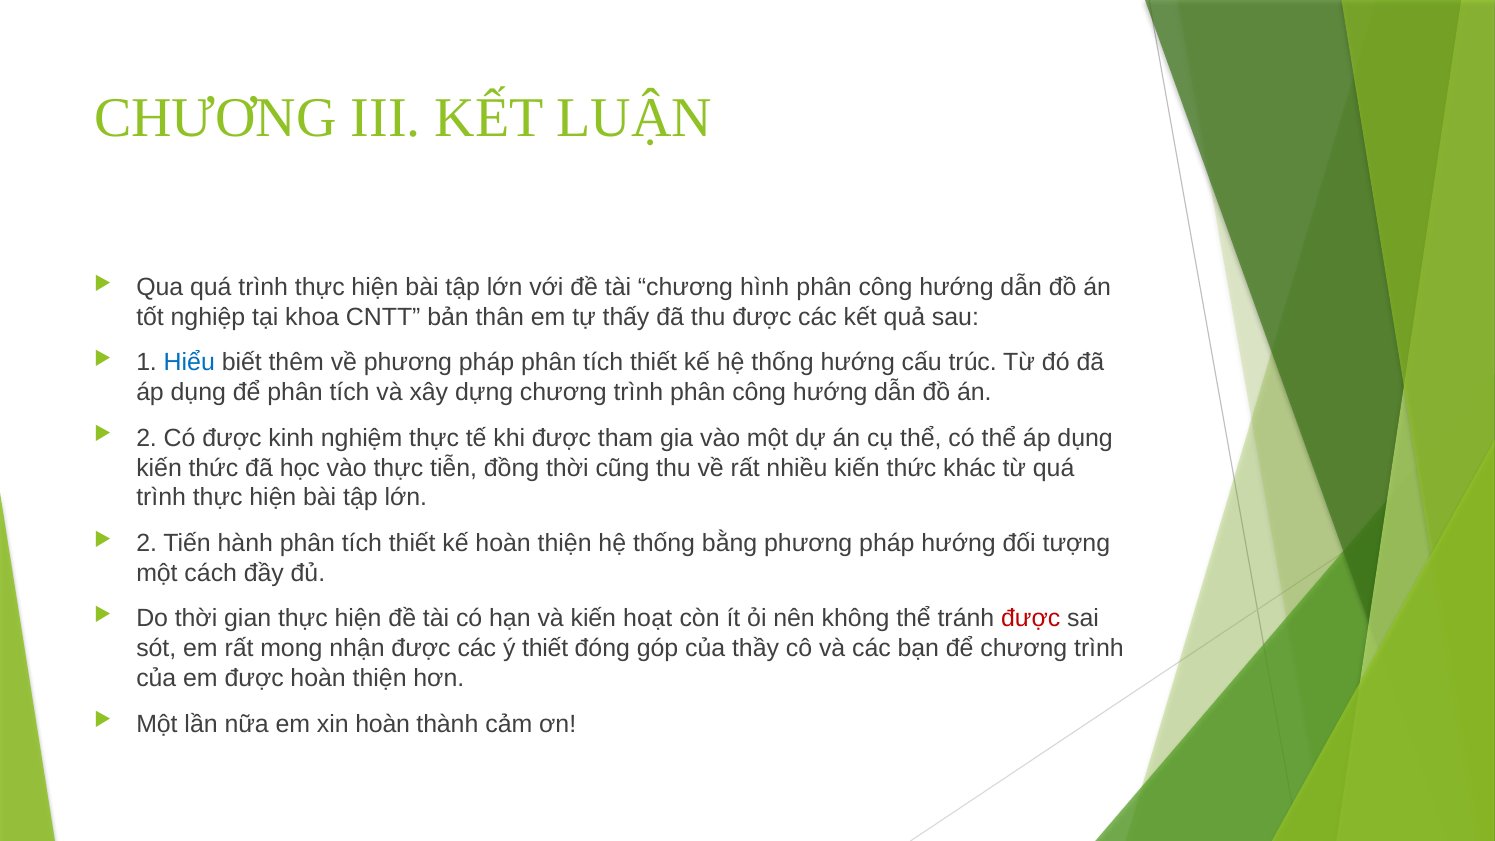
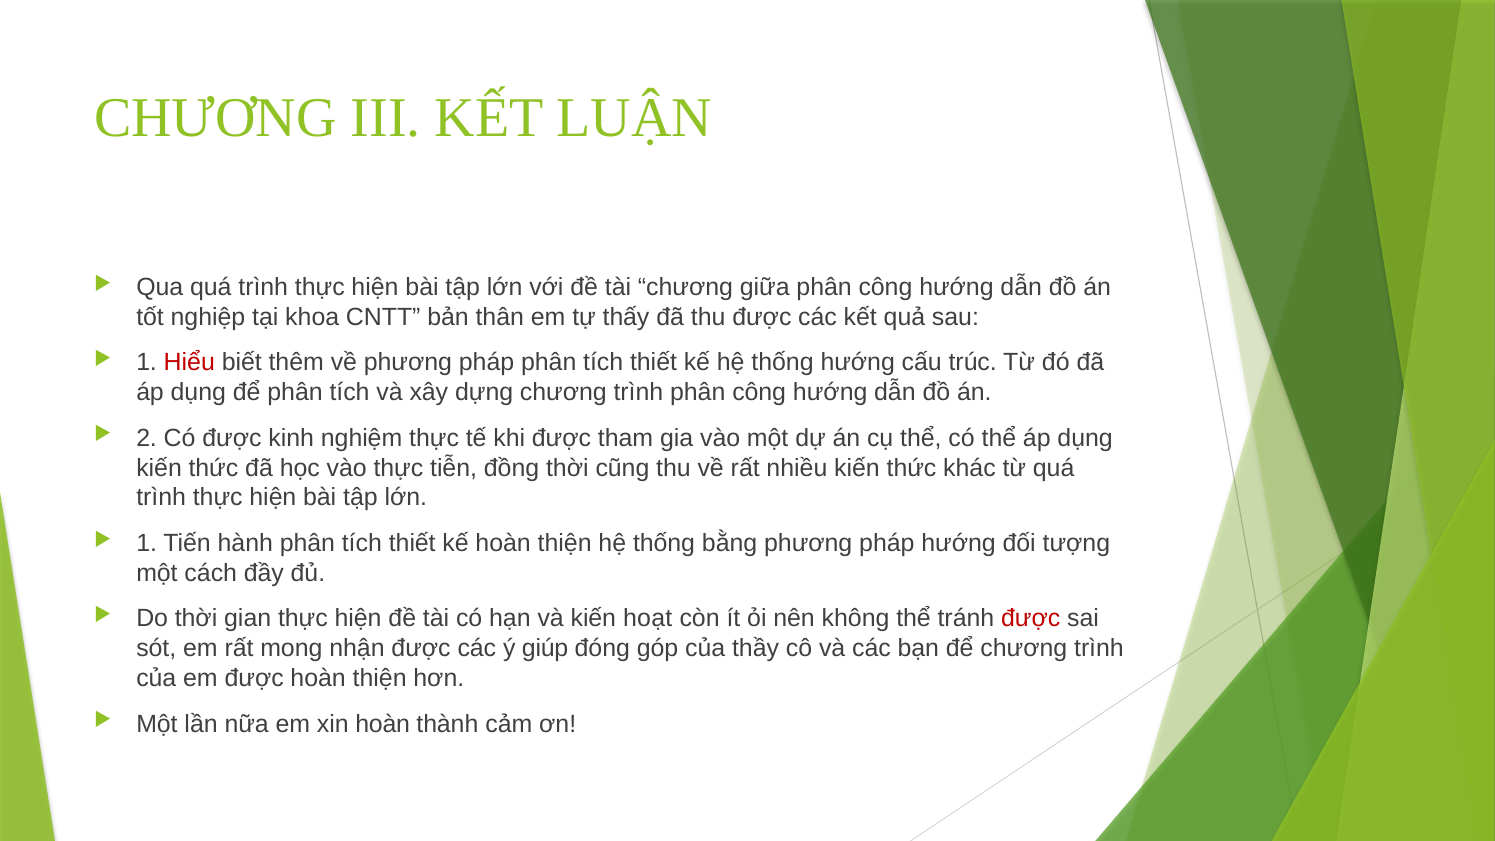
hình: hình -> giữa (765, 287)
Hiểu colour: blue -> red (189, 363)
2: 2 -> 1 (147, 543)
ý thiết: thiết -> giúp (545, 648)
